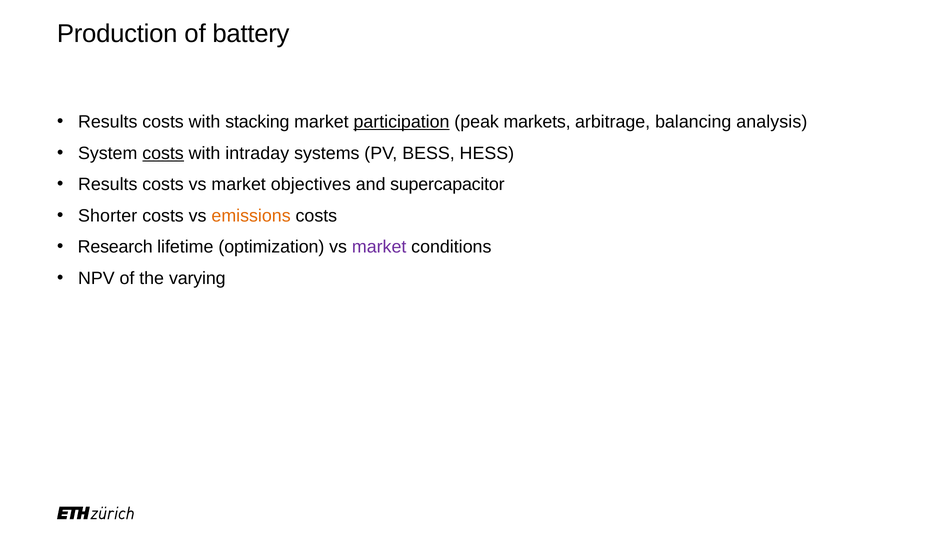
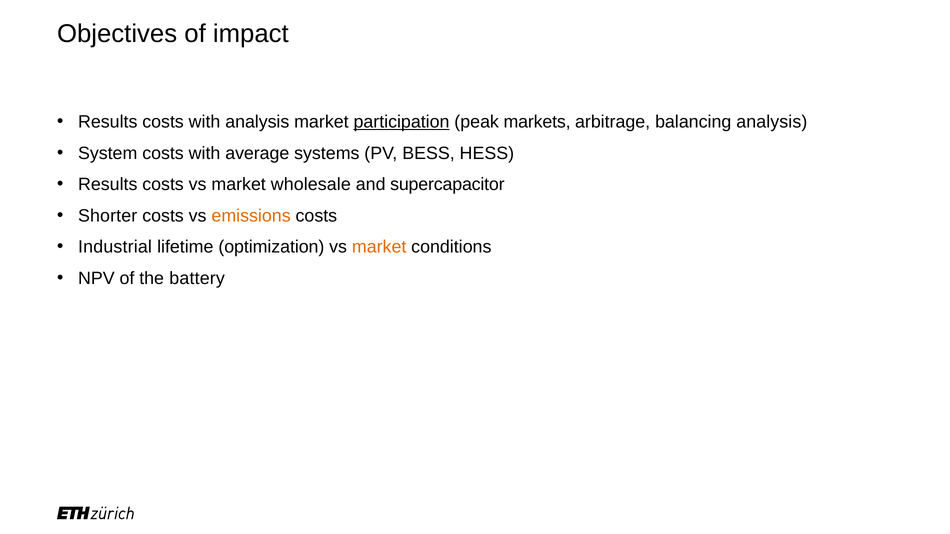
Production: Production -> Objectives (117, 34)
battery: battery -> impact (251, 34)
with stacking: stacking -> analysis (257, 122)
costs underline: present -> none (163, 153)
intraday: intraday -> average (257, 153)
objectives: objectives -> wholesale (311, 185)
Research: Research -> Industrial (115, 247)
market colour: purple -> orange (379, 247)
varying: varying -> battery (197, 278)
